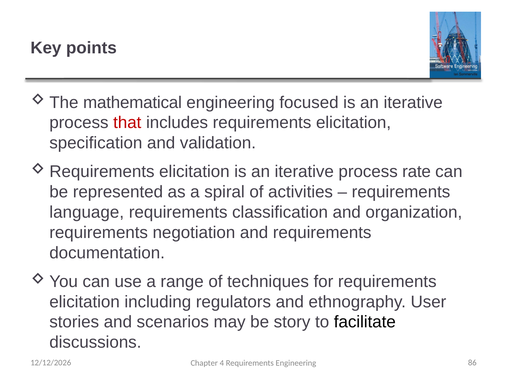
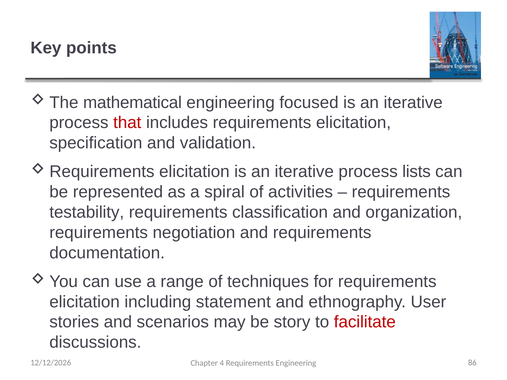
rate: rate -> lists (417, 172)
language: language -> testability (87, 212)
regulators: regulators -> statement (233, 302)
facilitate colour: black -> red (365, 322)
